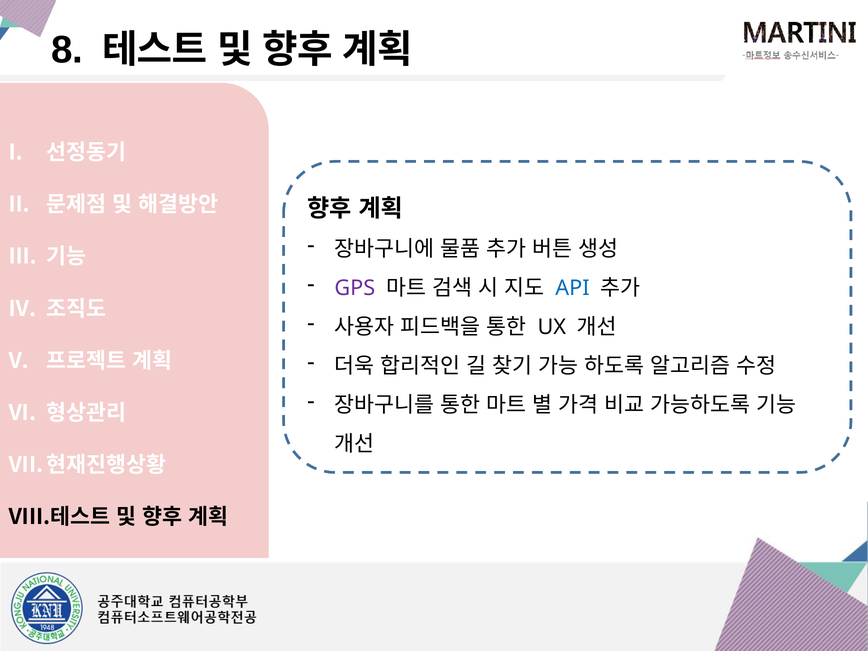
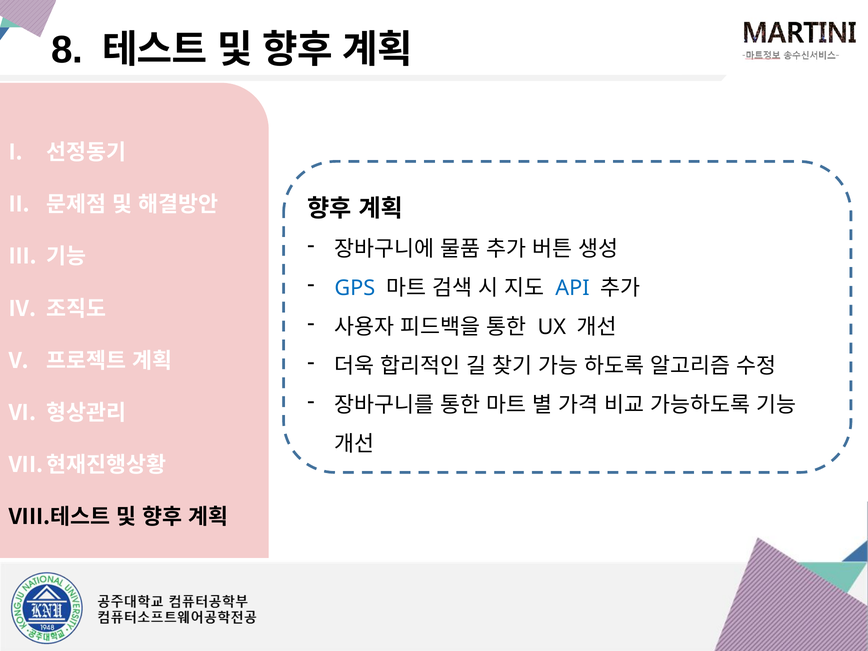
GPS colour: purple -> blue (355, 288)
